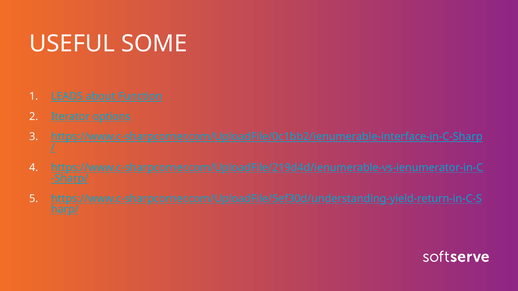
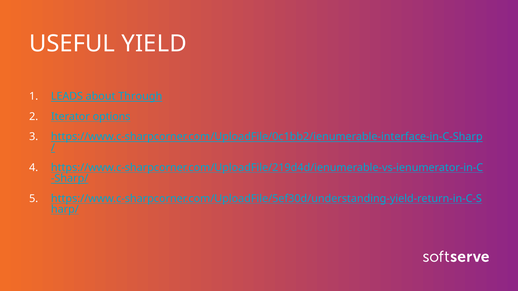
SOME: SOME -> YIELD (154, 44)
Function: Function -> Through (140, 97)
